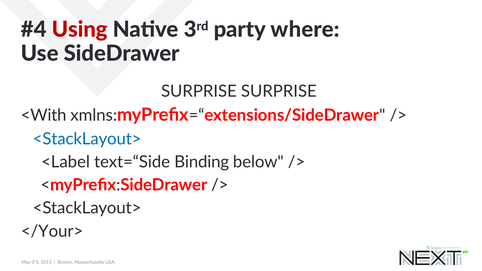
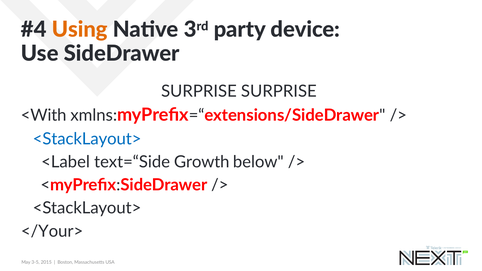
Using colour: red -> orange (80, 30)
where: where -> device (305, 30)
Binding: Binding -> Growth (202, 162)
